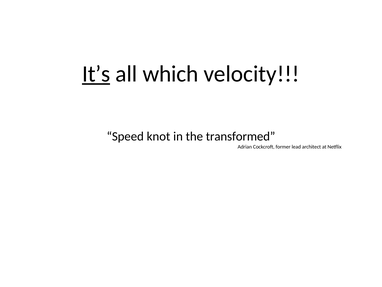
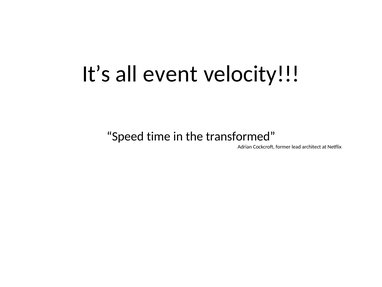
It’s underline: present -> none (96, 74)
which: which -> event (170, 74)
knot: knot -> time (159, 136)
